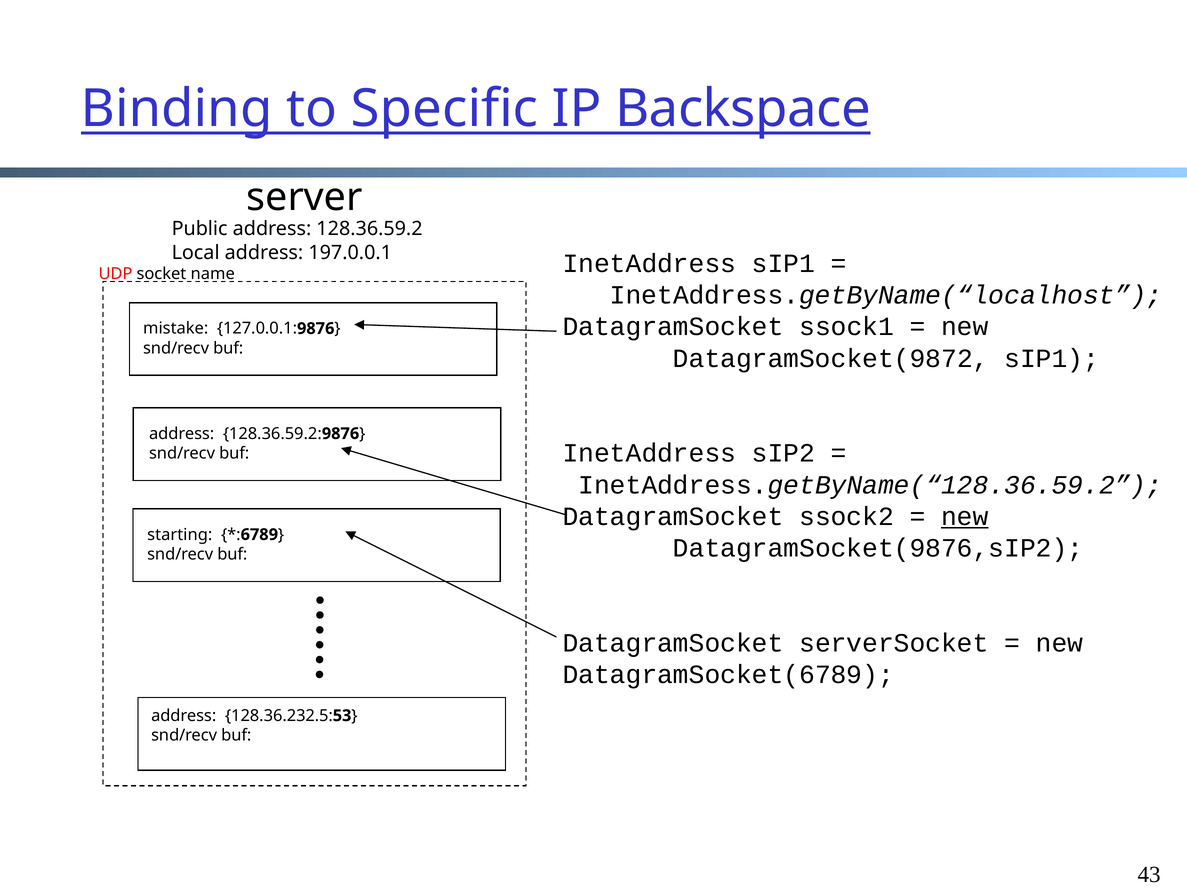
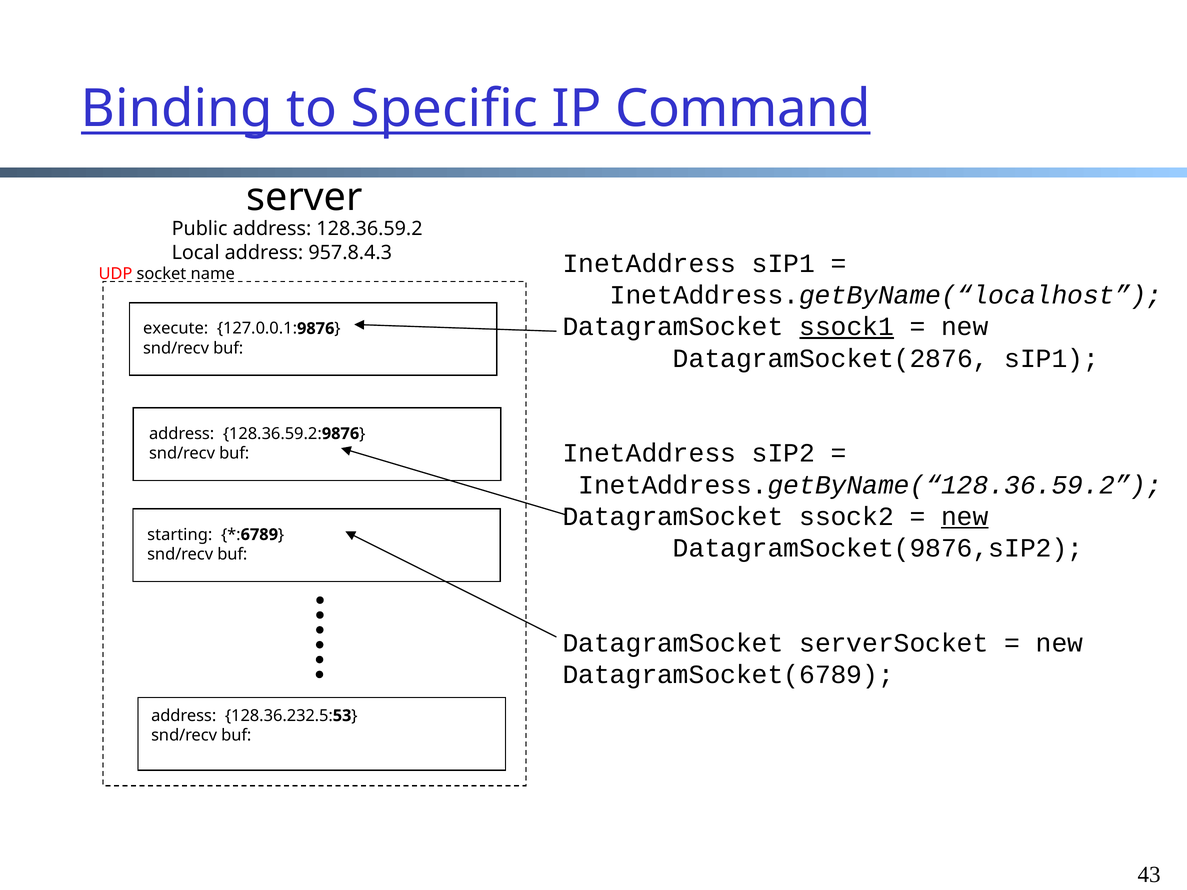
Backspace: Backspace -> Command (743, 109)
197.0.0.1: 197.0.0.1 -> 957.8.4.3 (350, 253)
ssock1 underline: none -> present (847, 327)
mistake: mistake -> execute (176, 329)
DatagramSocket(9872: DatagramSocket(9872 -> DatagramSocket(2876 (831, 358)
